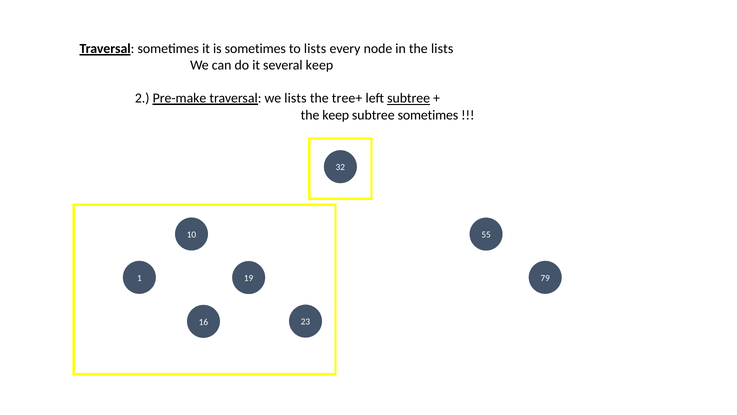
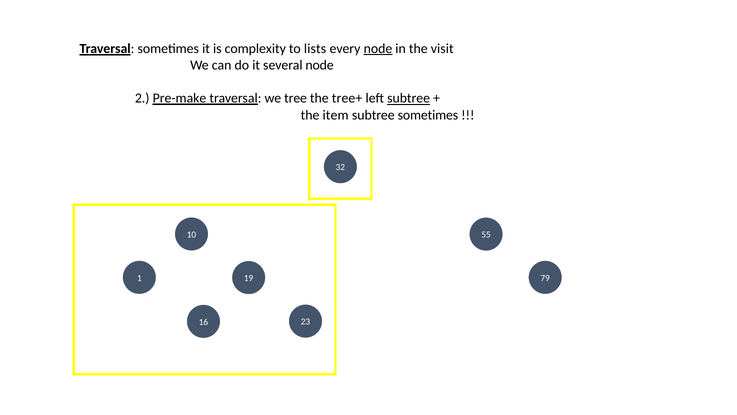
is sometimes: sometimes -> complexity (255, 49)
node underline: none -> present (378, 49)
the lists: lists -> visit (442, 49)
several keep: keep -> node (320, 65)
we lists: lists -> tree (296, 98)
the keep: keep -> item (336, 115)
